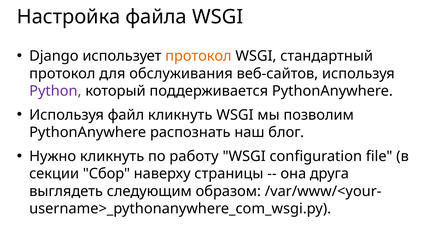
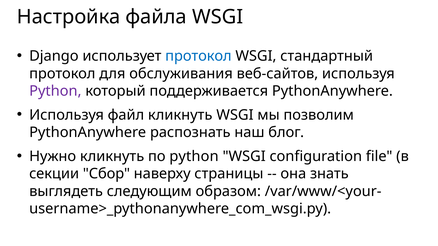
протокол colour: orange -> blue (198, 56)
по работу: работу -> python (194, 157)
друга: друга -> знать (329, 174)
